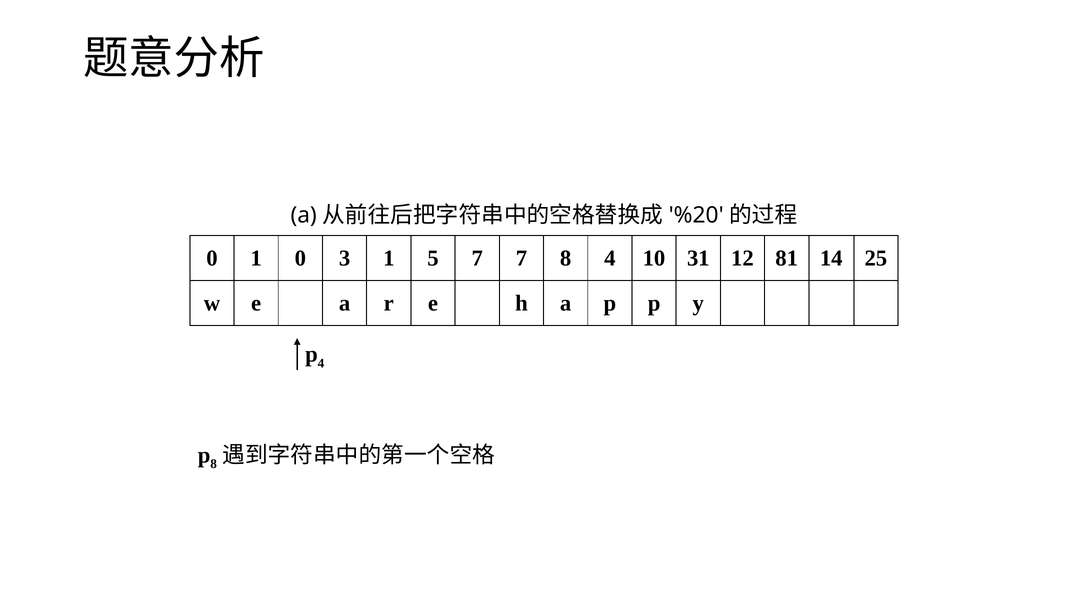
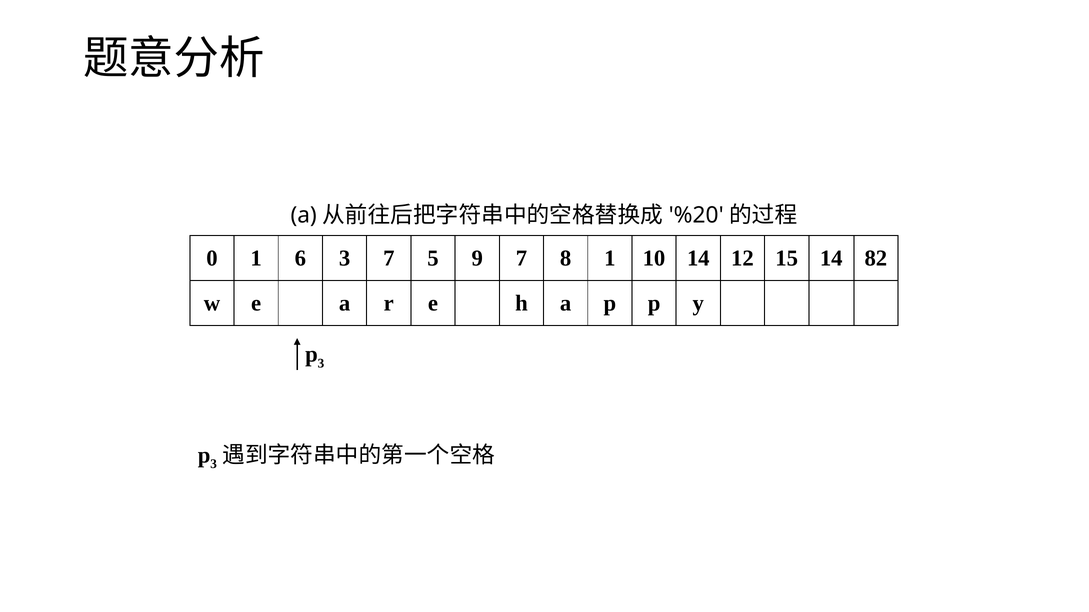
1 0: 0 -> 6 (300, 259)
3 1: 1 -> 7 (389, 259)
5 7: 7 -> 9 (477, 259)
8 4: 4 -> 1 (610, 259)
10 31: 31 -> 14 (698, 259)
81: 81 -> 15 (787, 259)
25: 25 -> 82 (876, 259)
4: 4 -> 3 (321, 363)
8: 8 -> 3 (214, 464)
